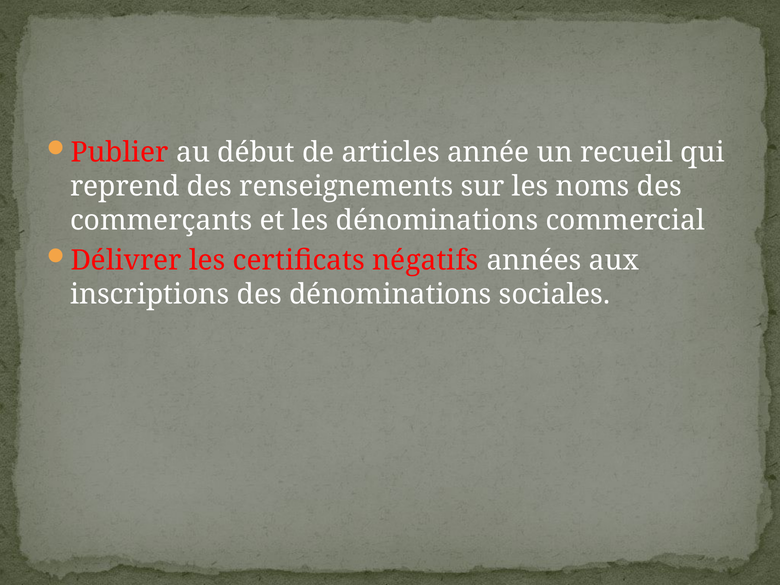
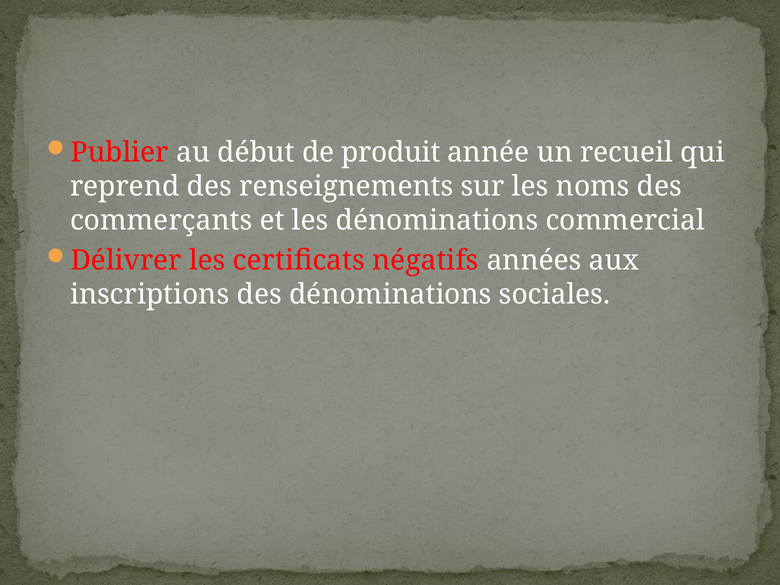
articles: articles -> produit (391, 153)
